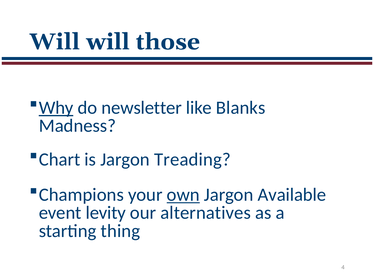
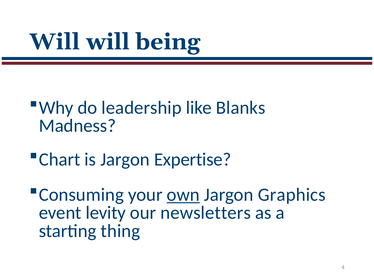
those: those -> being (168, 42)
Why underline: present -> none (56, 108)
newsletter: newsletter -> leadership (142, 108)
Treading: Treading -> Expertise (193, 160)
Champions: Champions -> Consuming (81, 195)
Available: Available -> Graphics (292, 195)
alternatives: alternatives -> newsletters (206, 213)
